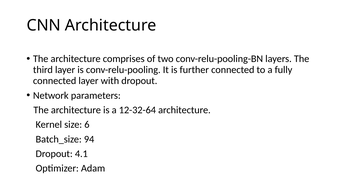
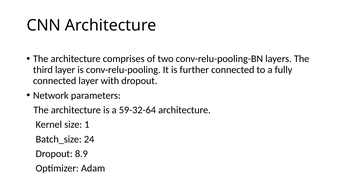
12-32-64: 12-32-64 -> 59-32-64 (137, 110)
6: 6 -> 1 (87, 124)
94: 94 -> 24 (89, 139)
4.1: 4.1 -> 8.9 (81, 154)
